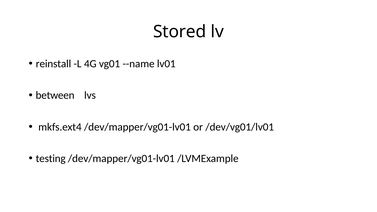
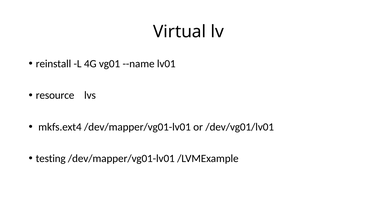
Stored: Stored -> Virtual (180, 32)
between: between -> resource (55, 95)
